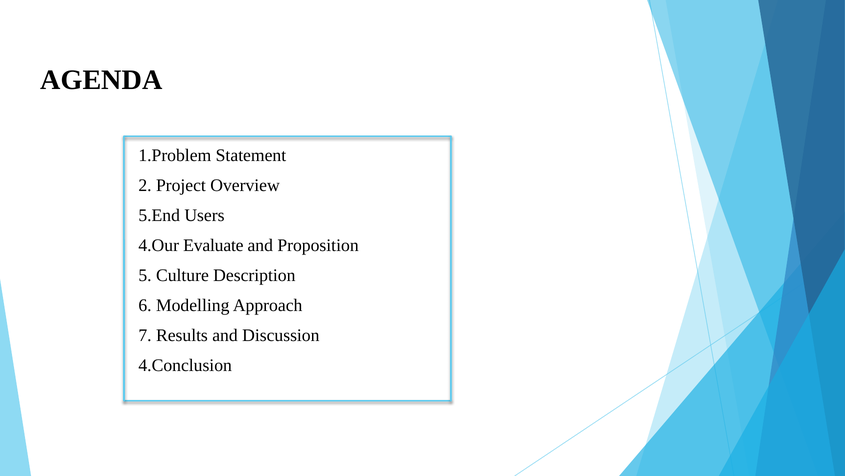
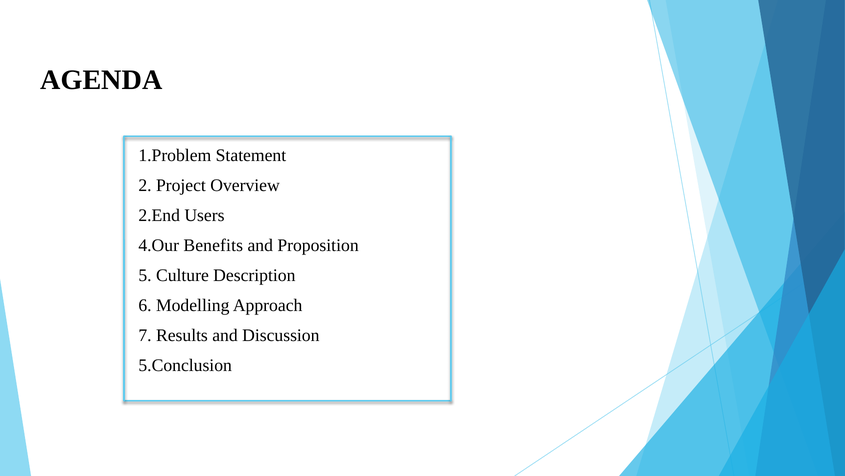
5.End: 5.End -> 2.End (159, 215)
Evaluate: Evaluate -> Benefits (213, 245)
4.Conclusion: 4.Conclusion -> 5.Conclusion (185, 365)
